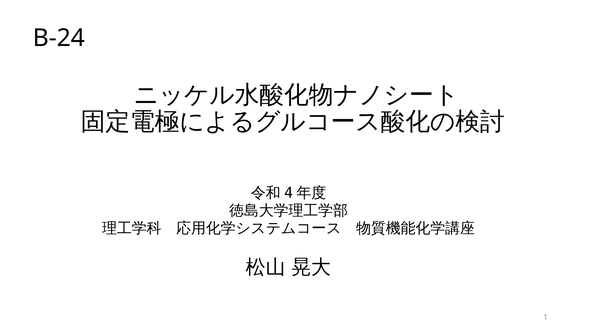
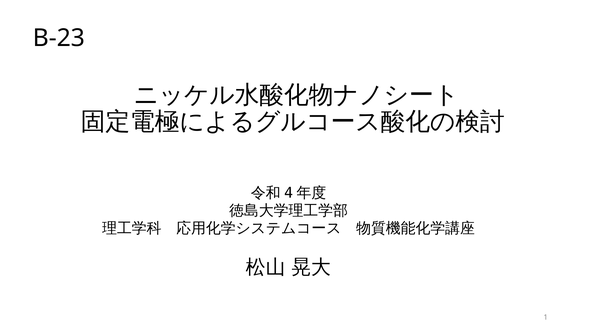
B-24: B-24 -> B-23 (59, 38)
